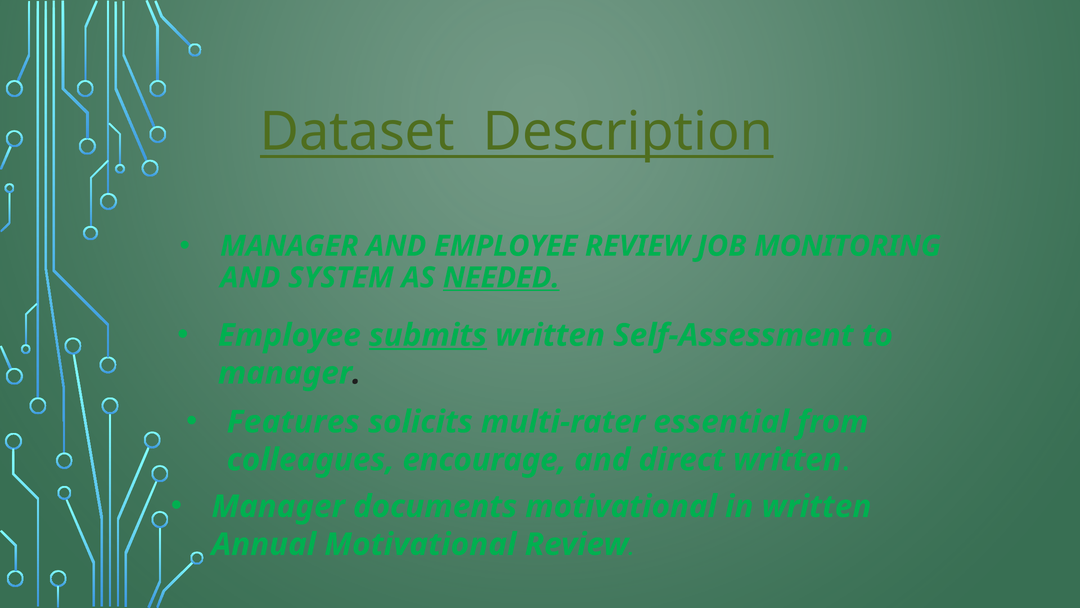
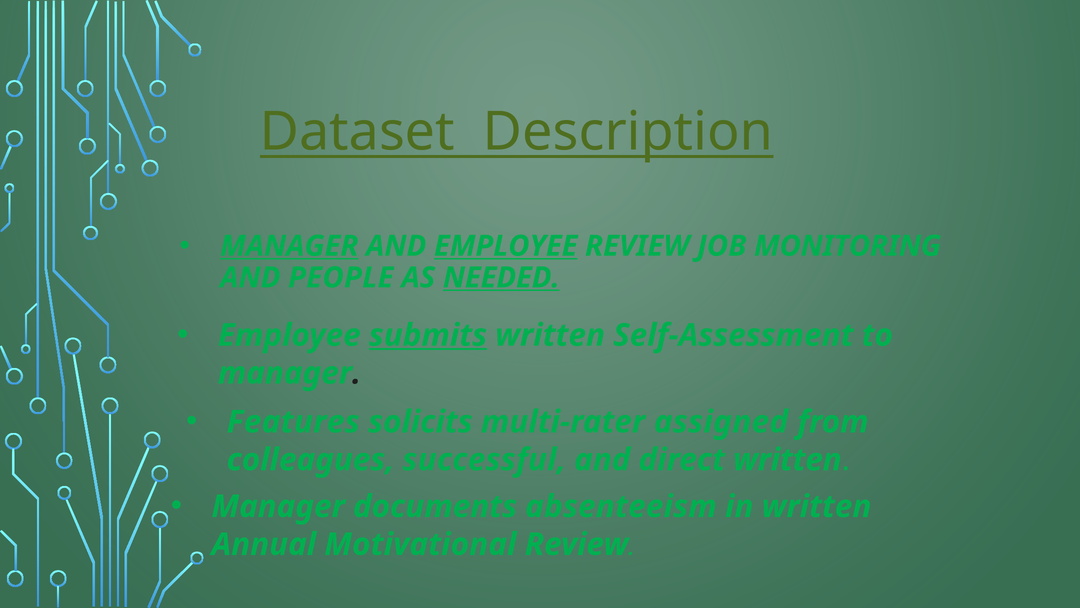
MANAGER underline: none -> present (289, 246)
EMPLOYEE underline: none -> present (506, 246)
SYSTEM: SYSTEM -> PEOPLE (341, 277)
essential: essential -> assigned (721, 422)
encourage: encourage -> successful (484, 459)
documents motivational: motivational -> absenteeism (621, 506)
